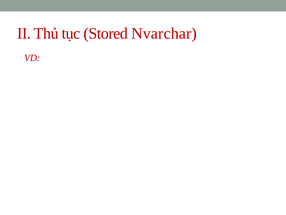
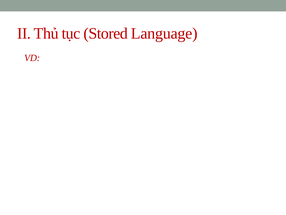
Nvarchar: Nvarchar -> Language (164, 33)
